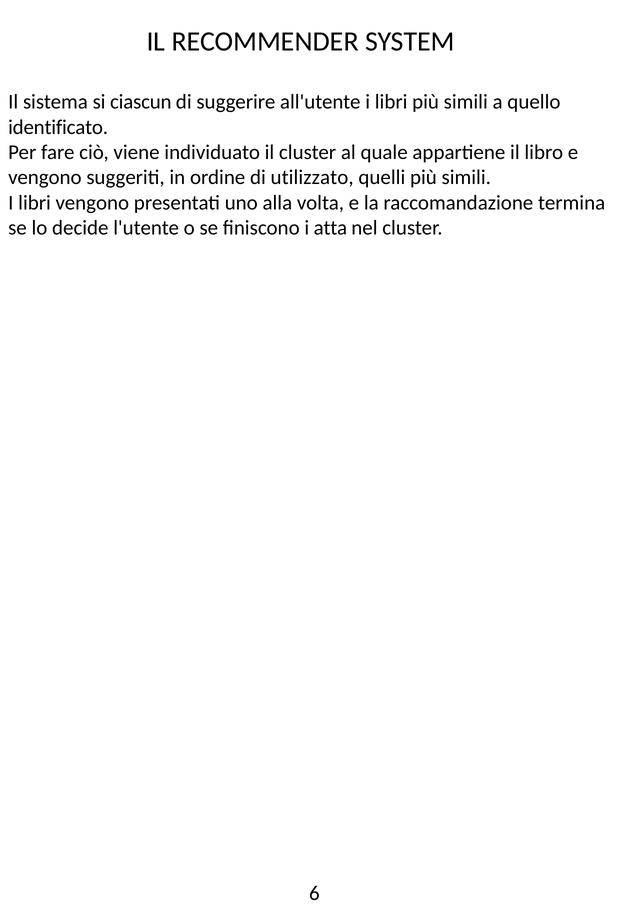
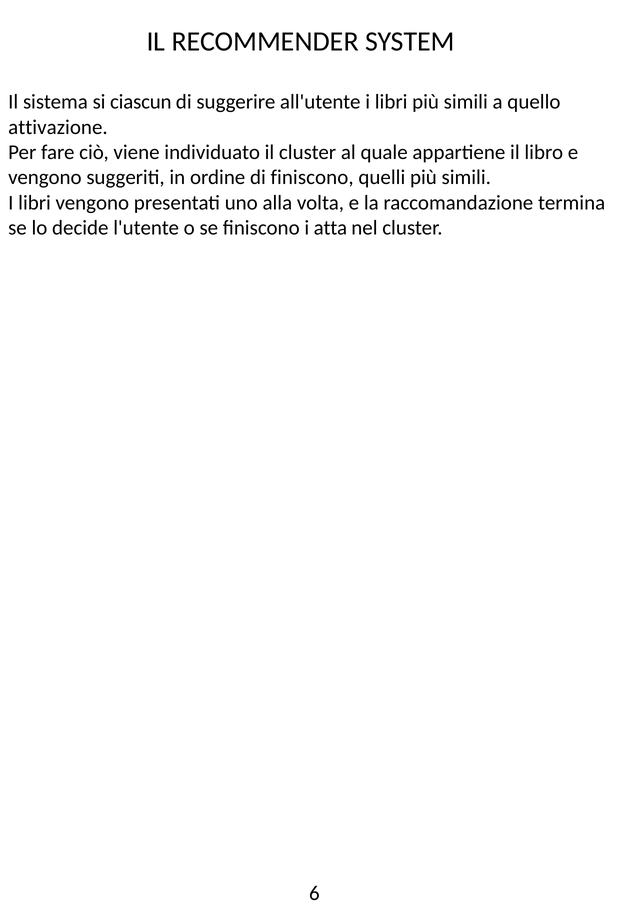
identificato: identificato -> attivazione (58, 127)
di utilizzato: utilizzato -> finiscono (312, 177)
